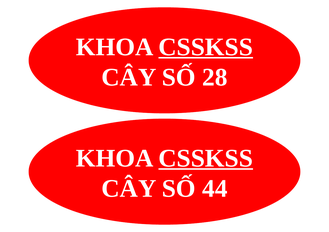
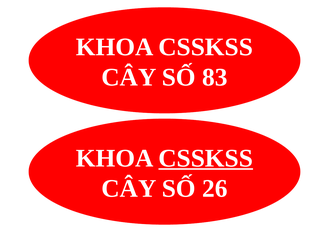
CSSKSS underline: present -> none (206, 47)
28: 28 -> 83 (215, 78)
44: 44 -> 26 (215, 189)
